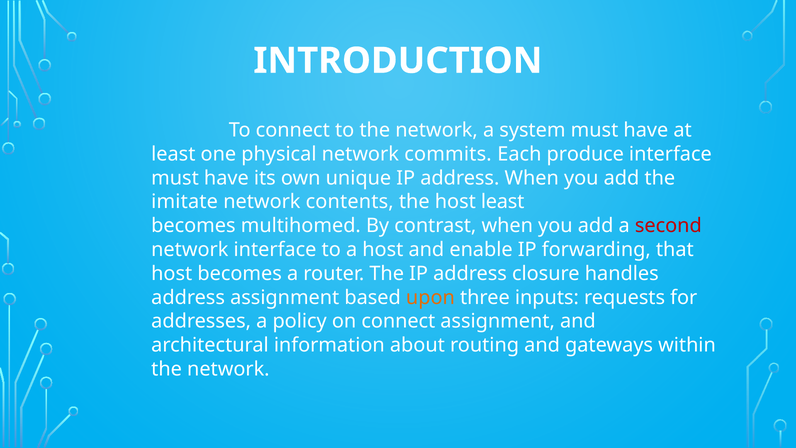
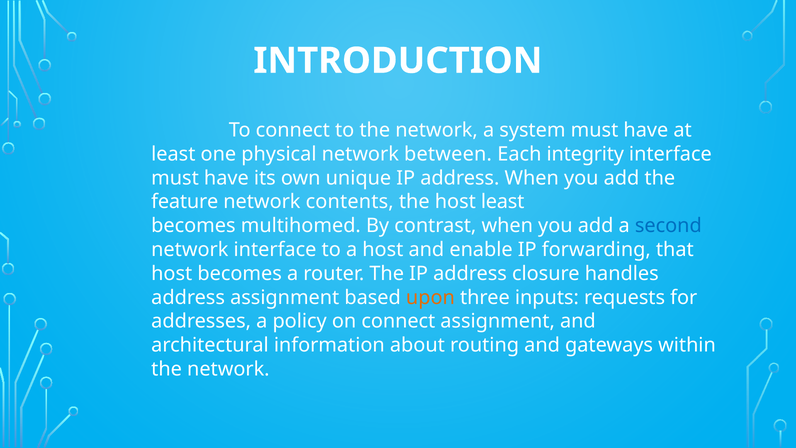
commits: commits -> between (448, 154)
produce: produce -> integrity (585, 154)
imitate: imitate -> feature (185, 202)
second colour: red -> blue (668, 226)
